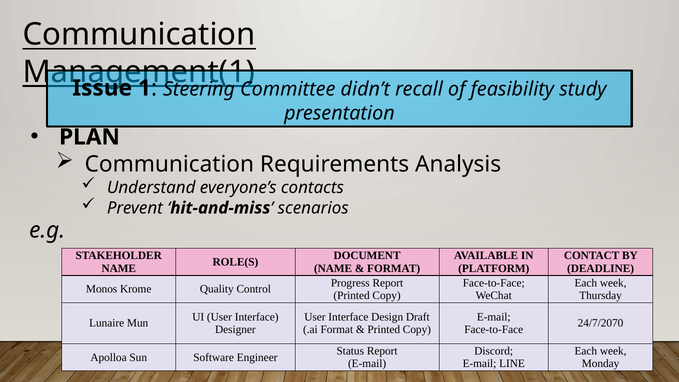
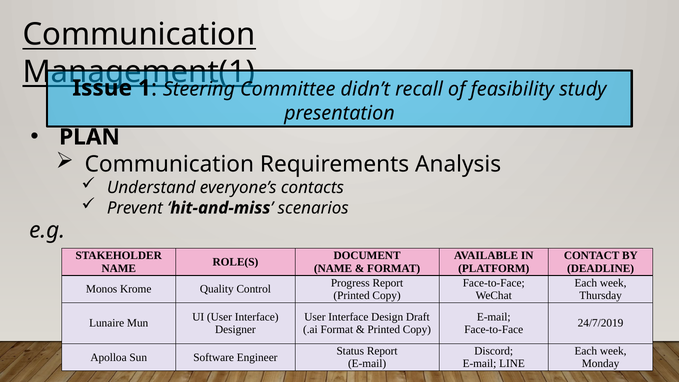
24/7/2070: 24/7/2070 -> 24/7/2019 (601, 323)
